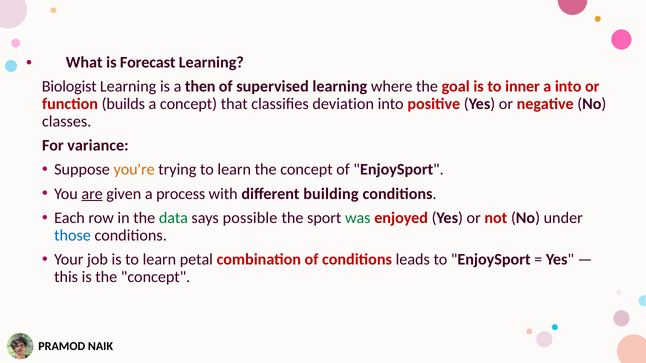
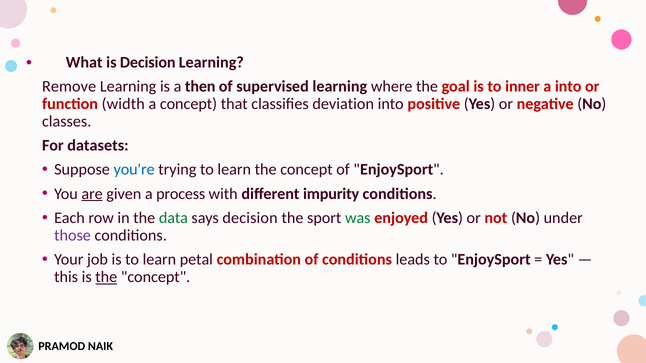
is Forecast: Forecast -> Decision (148, 62)
Biologist: Biologist -> Remove (69, 87)
builds: builds -> width (123, 104)
variance: variance -> datasets (98, 146)
you're colour: orange -> blue (134, 170)
building: building -> impurity (331, 194)
says possible: possible -> decision (250, 218)
those colour: blue -> purple (73, 236)
the underline: none -> present (106, 277)
